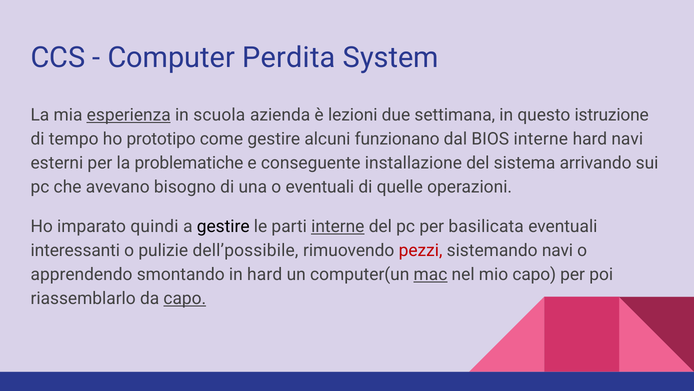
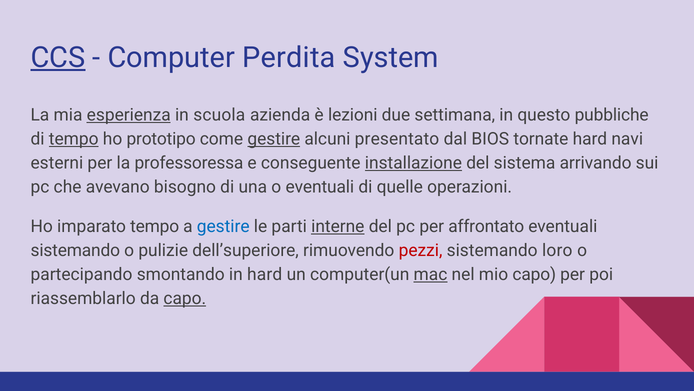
CCS underline: none -> present (58, 57)
istruzione: istruzione -> pubbliche (612, 115)
tempo underline: none -> present (74, 139)
gestire underline: none -> present (274, 139)
funzionano: funzionano -> presentato (397, 139)
BIOS interne: interne -> tornate (541, 139)
problematiche: problematiche -> professoressa (189, 163)
installazione underline: none -> present (413, 163)
imparato quindi: quindi -> tempo (155, 226)
gestire colour: black -> blue (223, 226)
basilicata: basilicata -> affrontato (486, 226)
interessanti: interessanti -> sistemando (75, 250)
dell’possibile: dell’possibile -> dell’superiore (246, 250)
sistemando navi: navi -> loro (557, 250)
apprendendo: apprendendo -> partecipando (82, 274)
